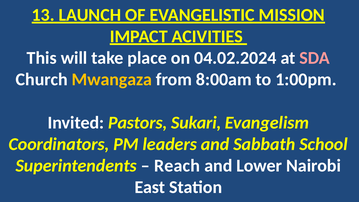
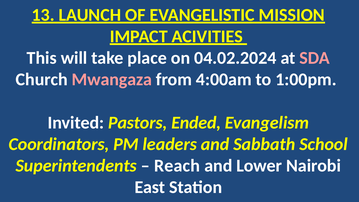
Mwangaza colour: yellow -> pink (112, 80)
8:00am: 8:00am -> 4:00am (224, 80)
Sukari: Sukari -> Ended (196, 123)
